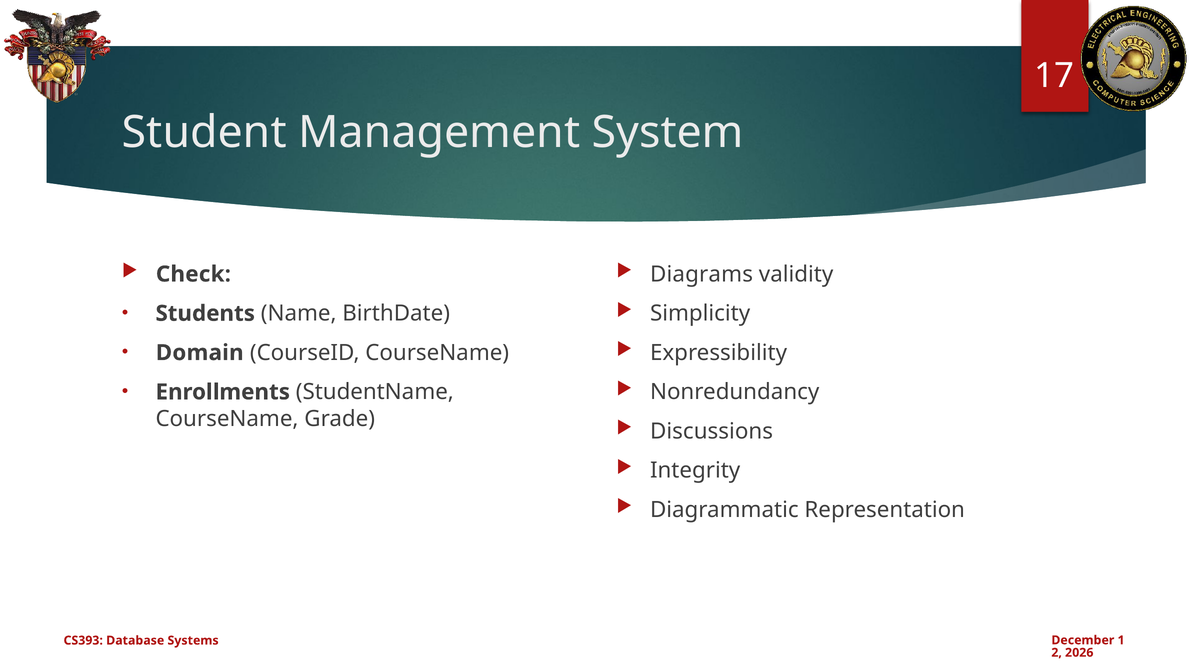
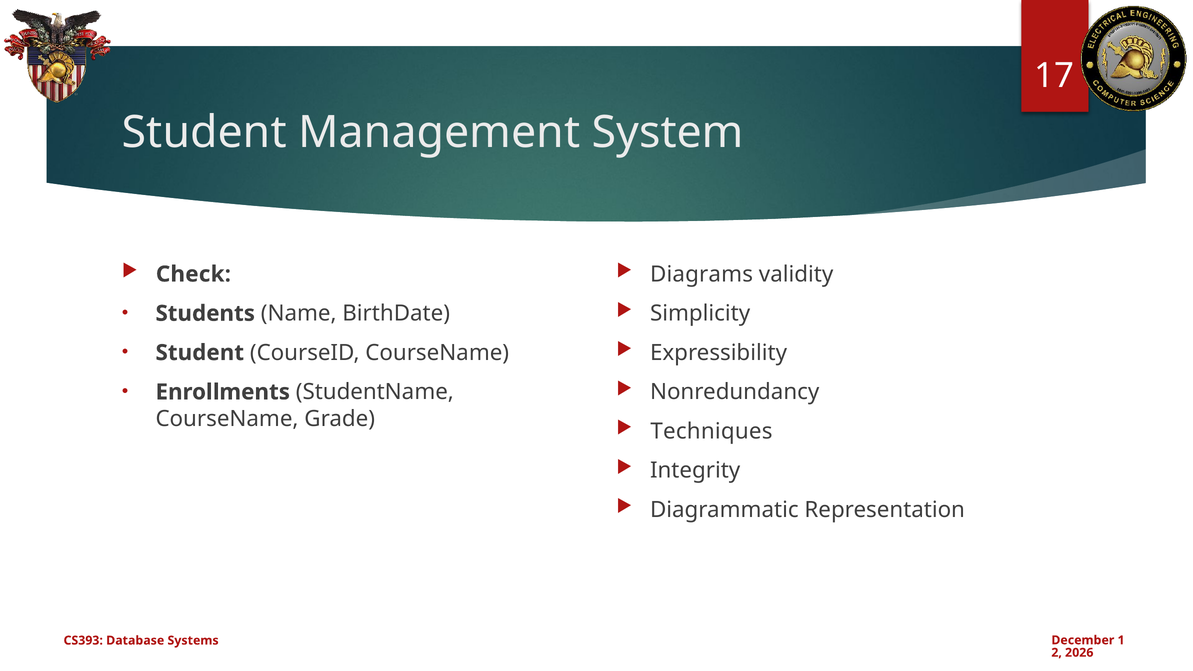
Domain: Domain -> Student (200, 353)
Discussions: Discussions -> Techniques (711, 431)
